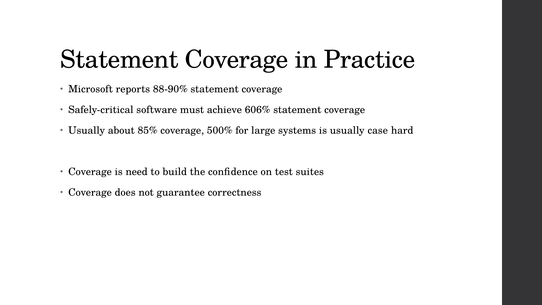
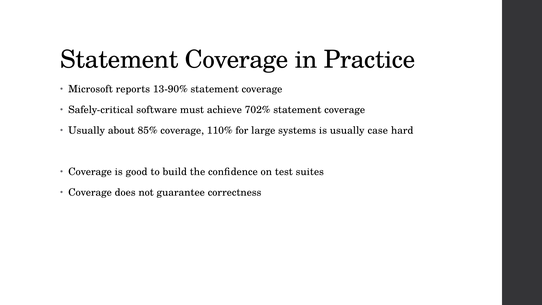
88-90%: 88-90% -> 13-90% (170, 89)
606%: 606% -> 702% (258, 110)
500%: 500% -> 110% (220, 131)
need: need -> good (137, 172)
